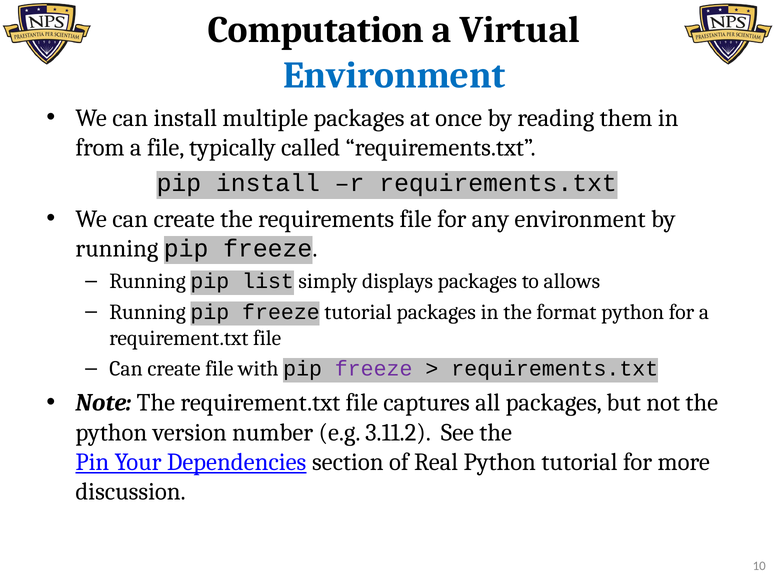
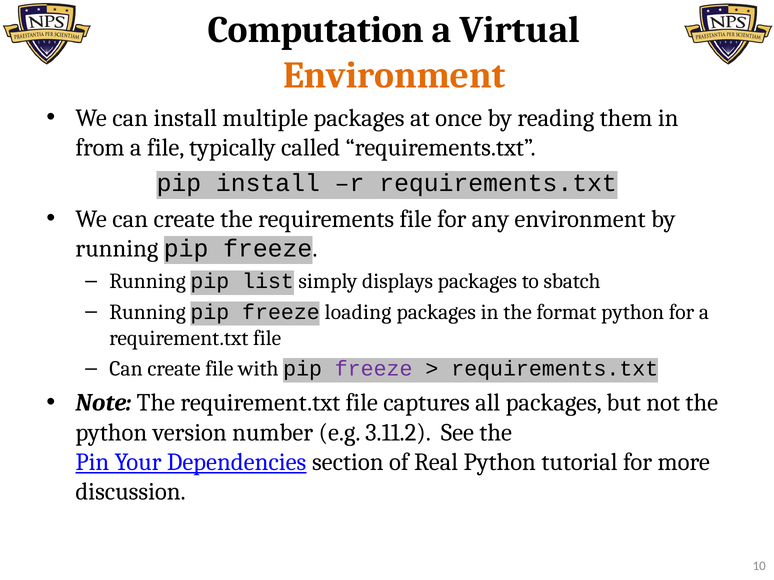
Environment colour: blue -> orange (394, 75)
allows: allows -> sbatch (572, 281)
freeze tutorial: tutorial -> loading (358, 312)
